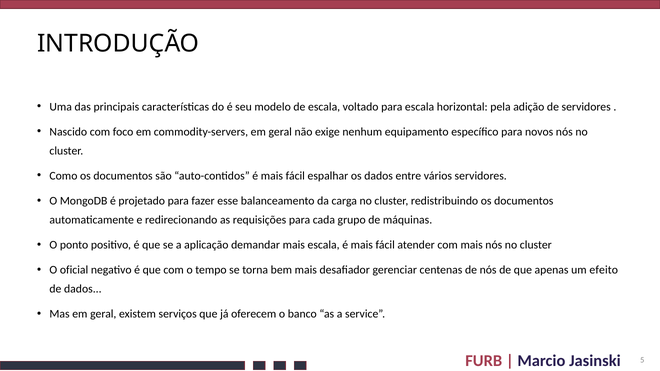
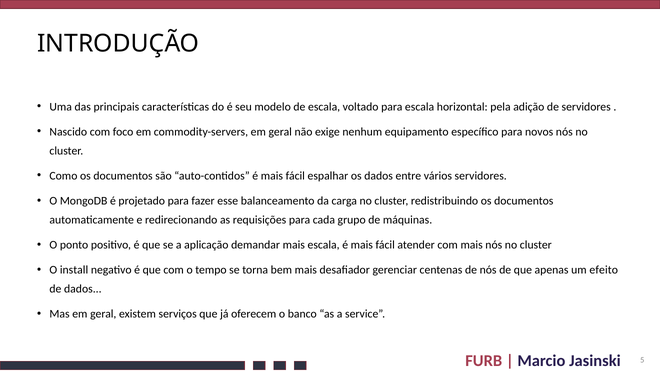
oficial: oficial -> install (74, 270)
